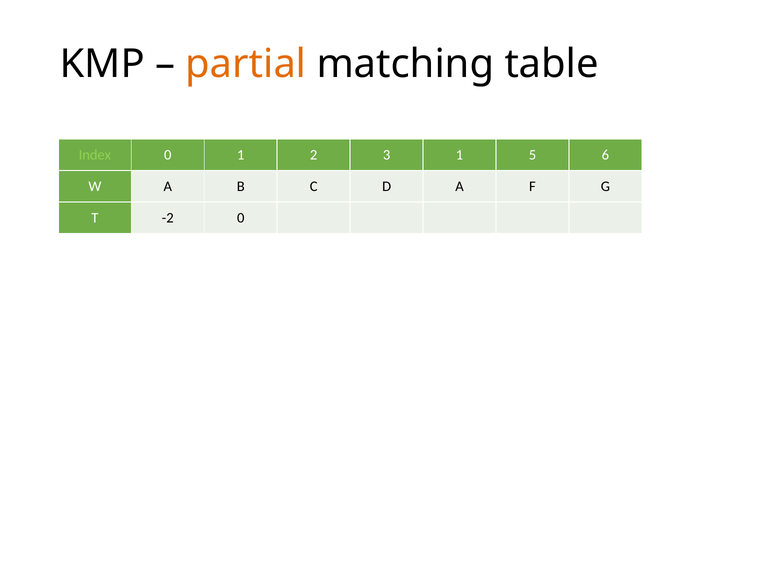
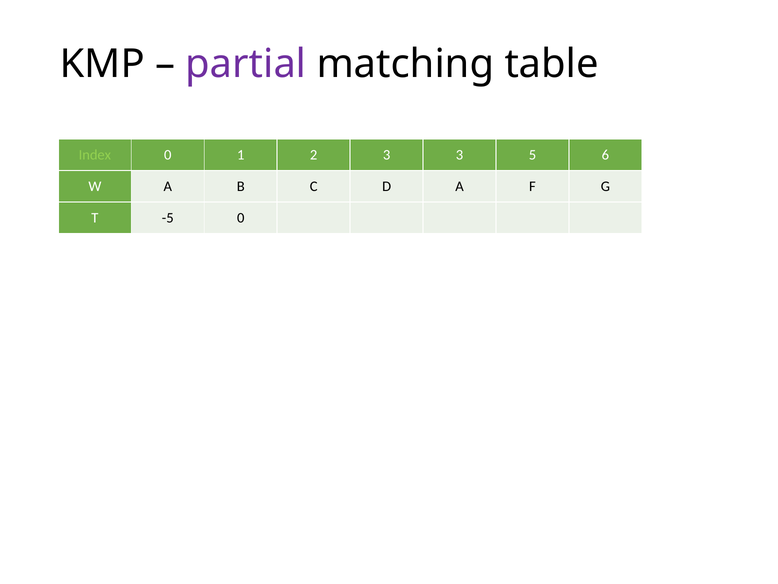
partial colour: orange -> purple (246, 64)
3 1: 1 -> 3 (460, 155)
-2: -2 -> -5 (168, 218)
